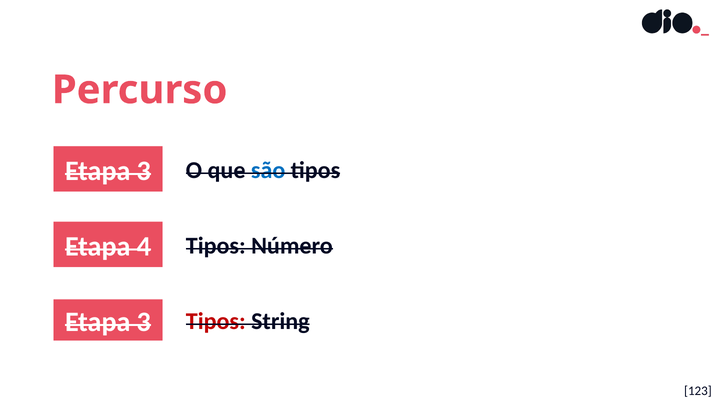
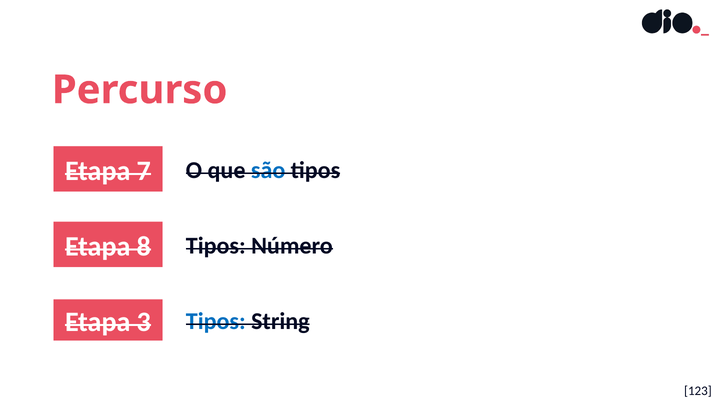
3: 3 -> 7 (144, 171)
4: 4 -> 8 (144, 246)
Tipos colour: red -> blue (216, 322)
